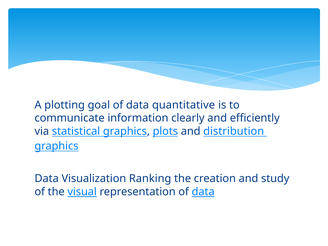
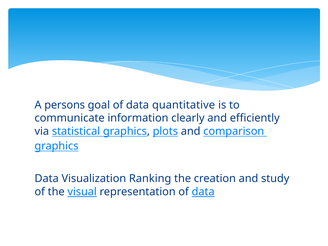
plotting: plotting -> persons (65, 105)
distribution: distribution -> comparison (234, 131)
